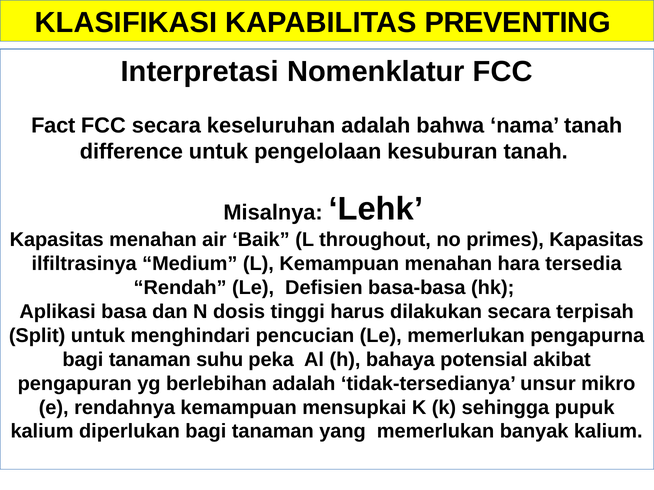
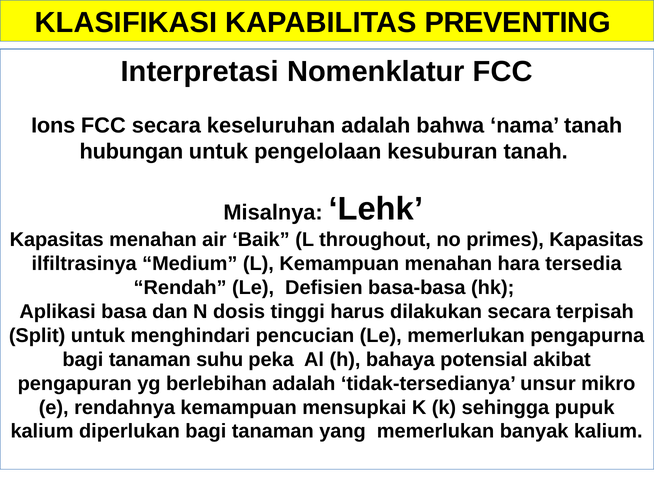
Fact: Fact -> Ions (53, 126)
difference: difference -> hubungan (131, 152)
